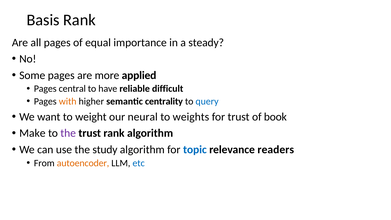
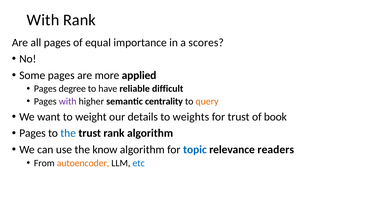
Basis: Basis -> With (43, 20)
steady: steady -> scores (206, 43)
central: central -> degree (72, 89)
with colour: orange -> purple (68, 101)
query colour: blue -> orange (207, 101)
neural: neural -> details (143, 117)
Make: Make -> Pages (32, 133)
the colour: purple -> blue (68, 133)
study: study -> know (105, 150)
